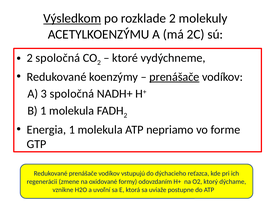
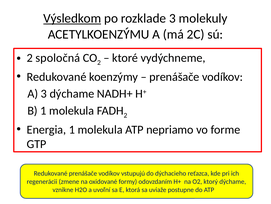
rozklade 2: 2 -> 3 (172, 18)
prenášače underline: present -> none (174, 77)
3 spoločná: spoločná -> dýchame (72, 93)
